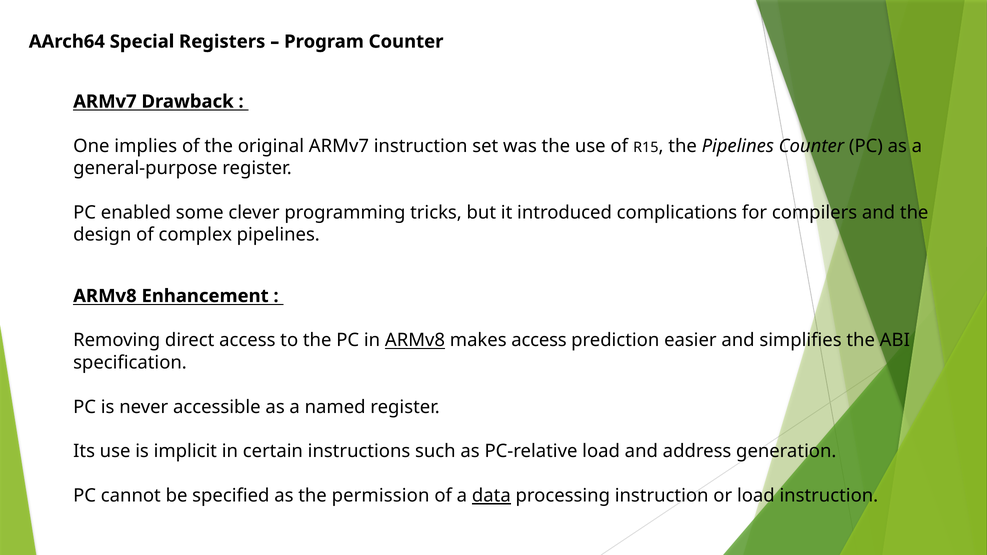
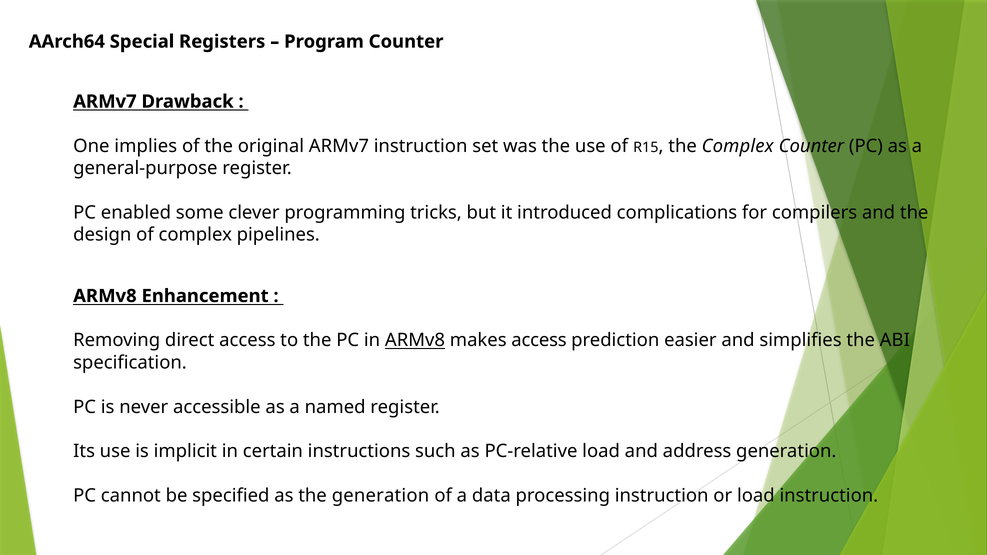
the Pipelines: Pipelines -> Complex (738, 146)
the permission: permission -> generation (381, 496)
data underline: present -> none (491, 496)
